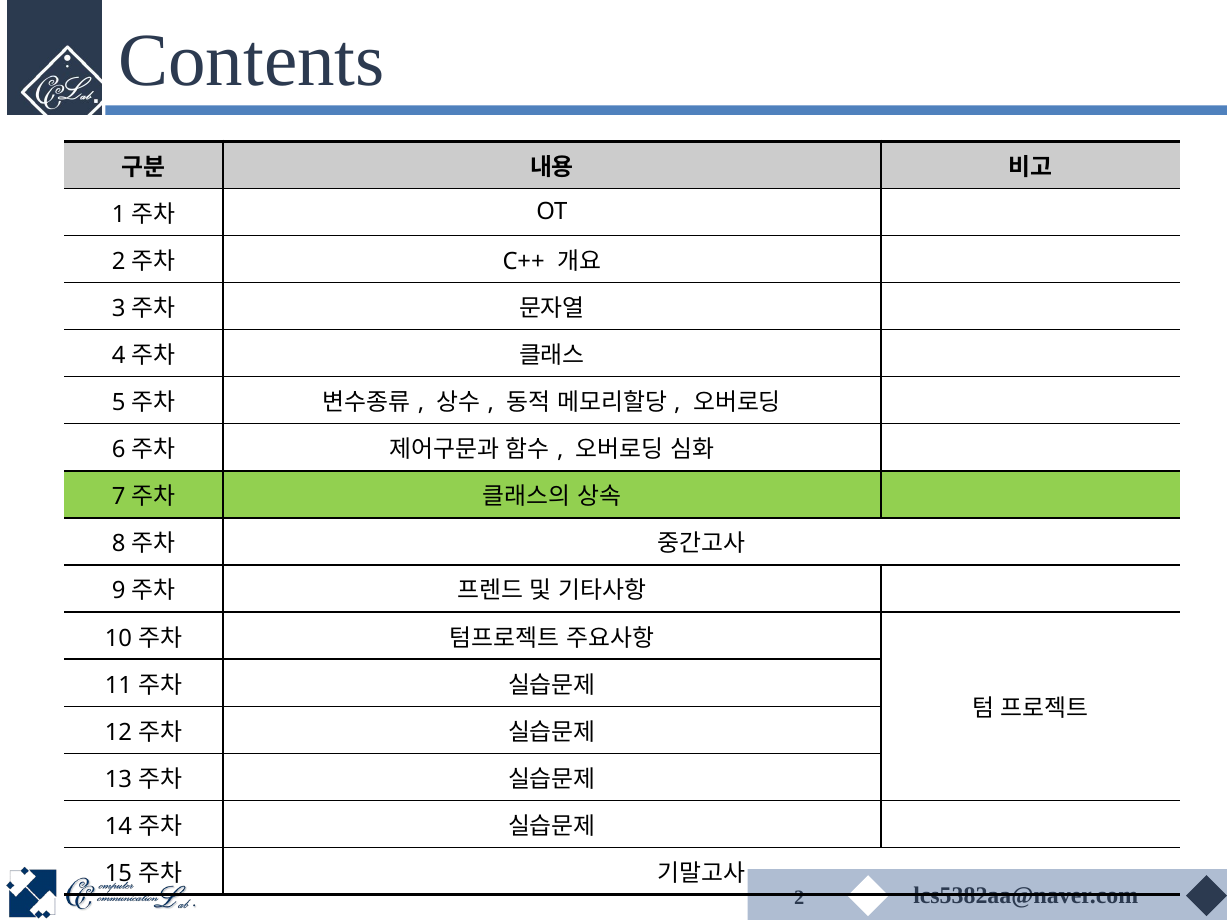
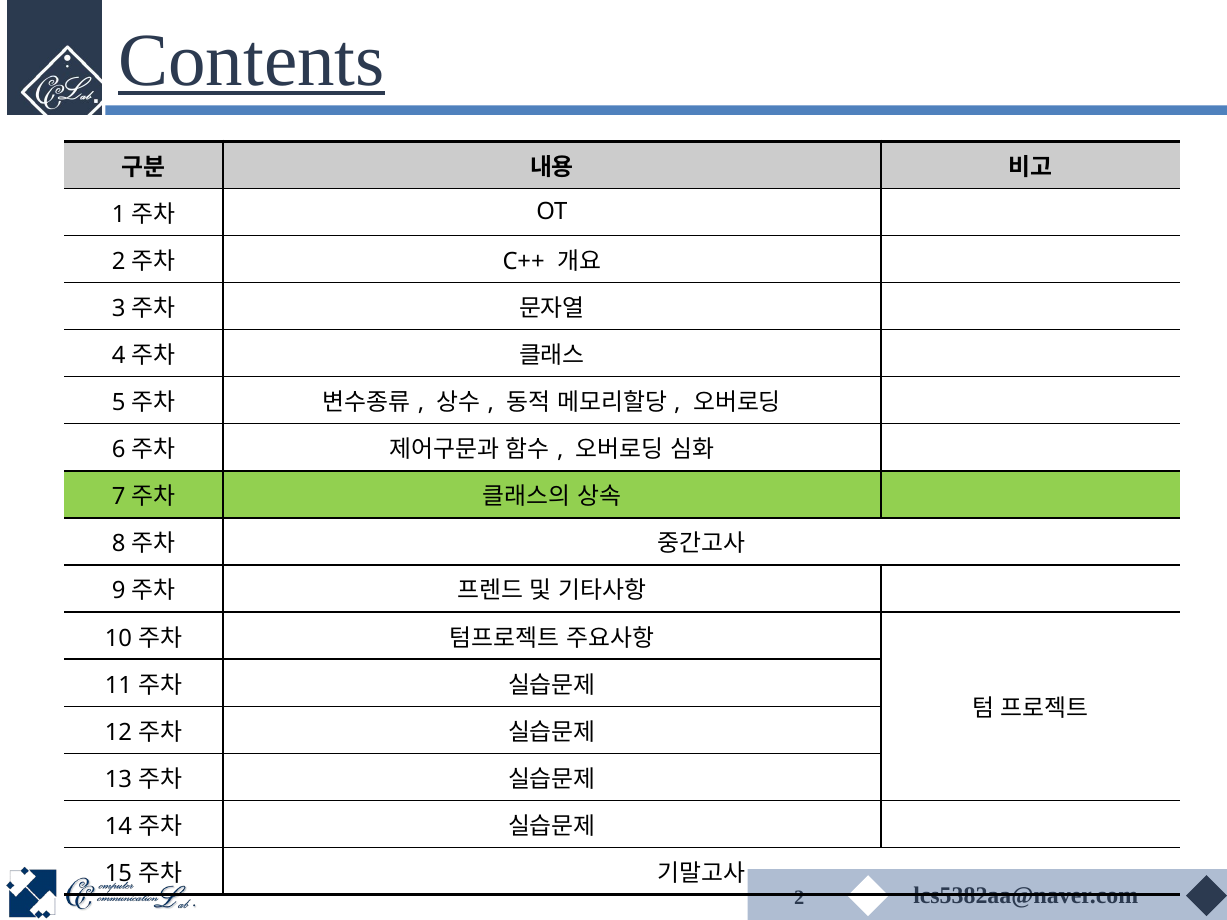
Contents underline: none -> present (252, 61)
